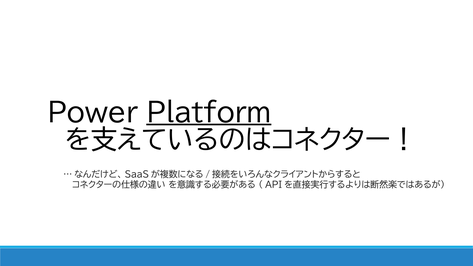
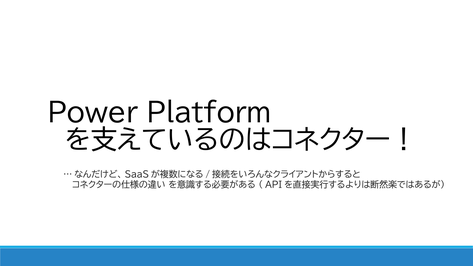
Platform underline: present -> none (209, 113)
